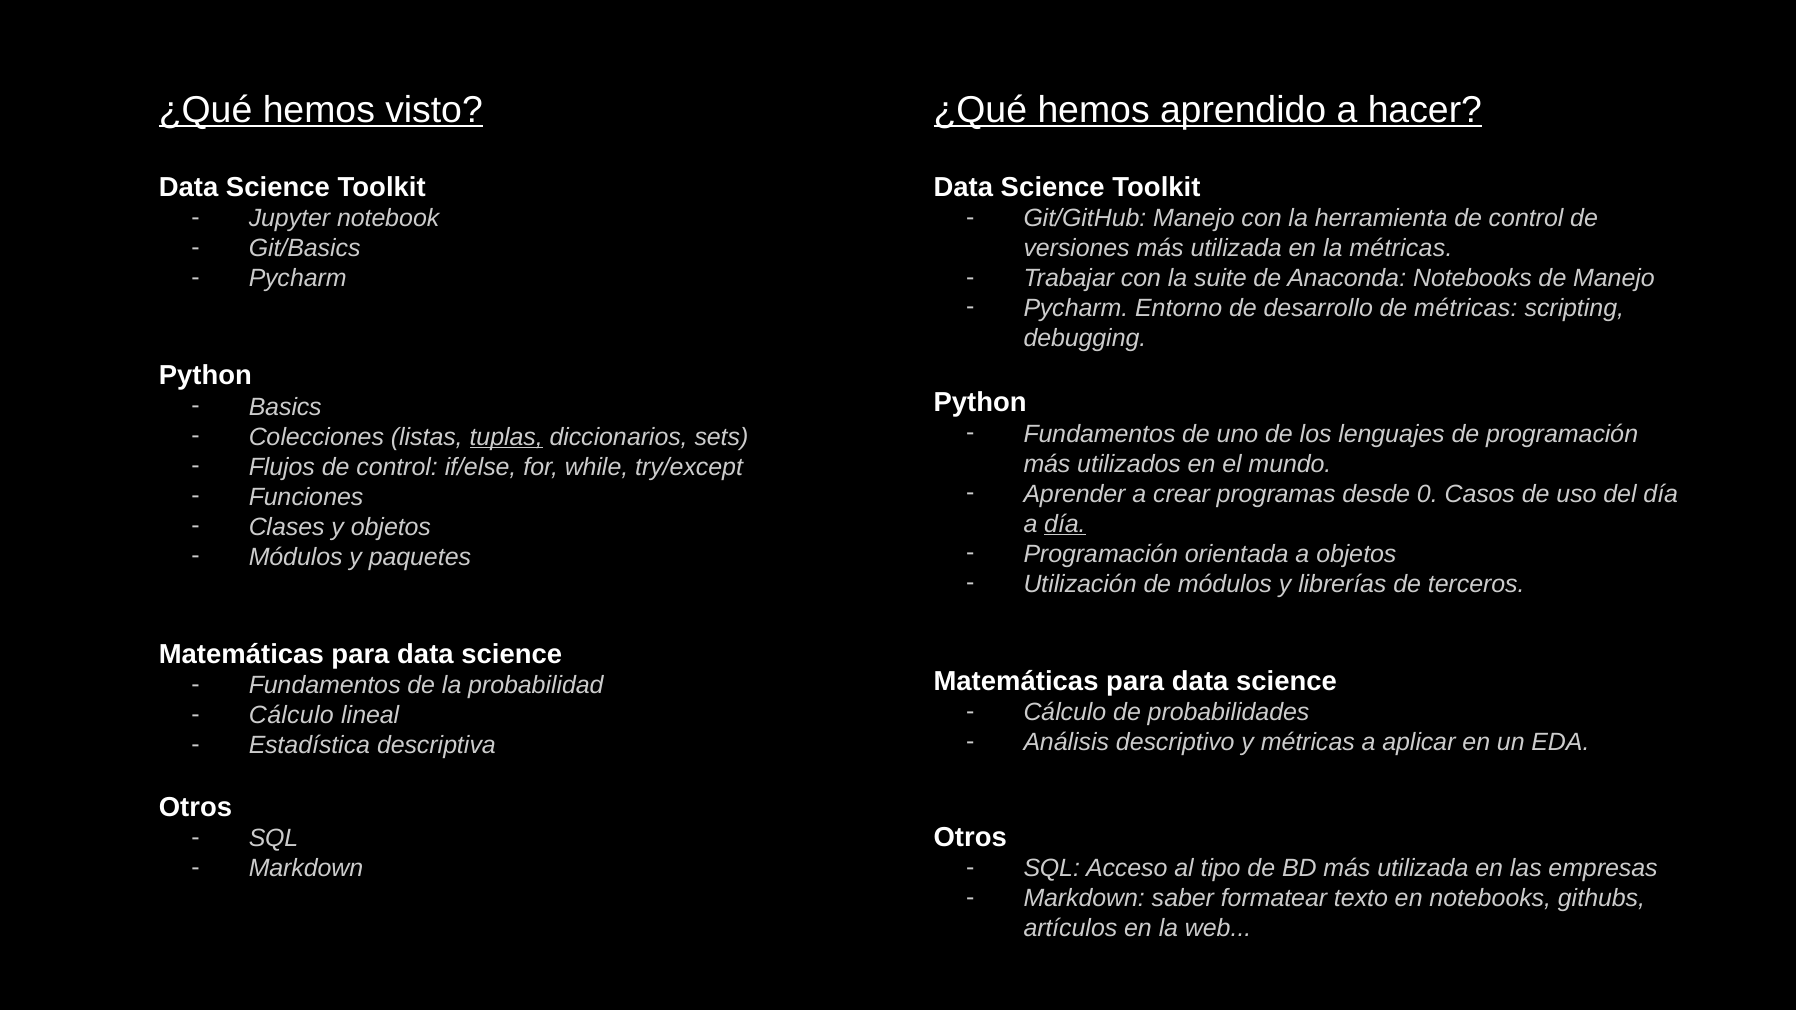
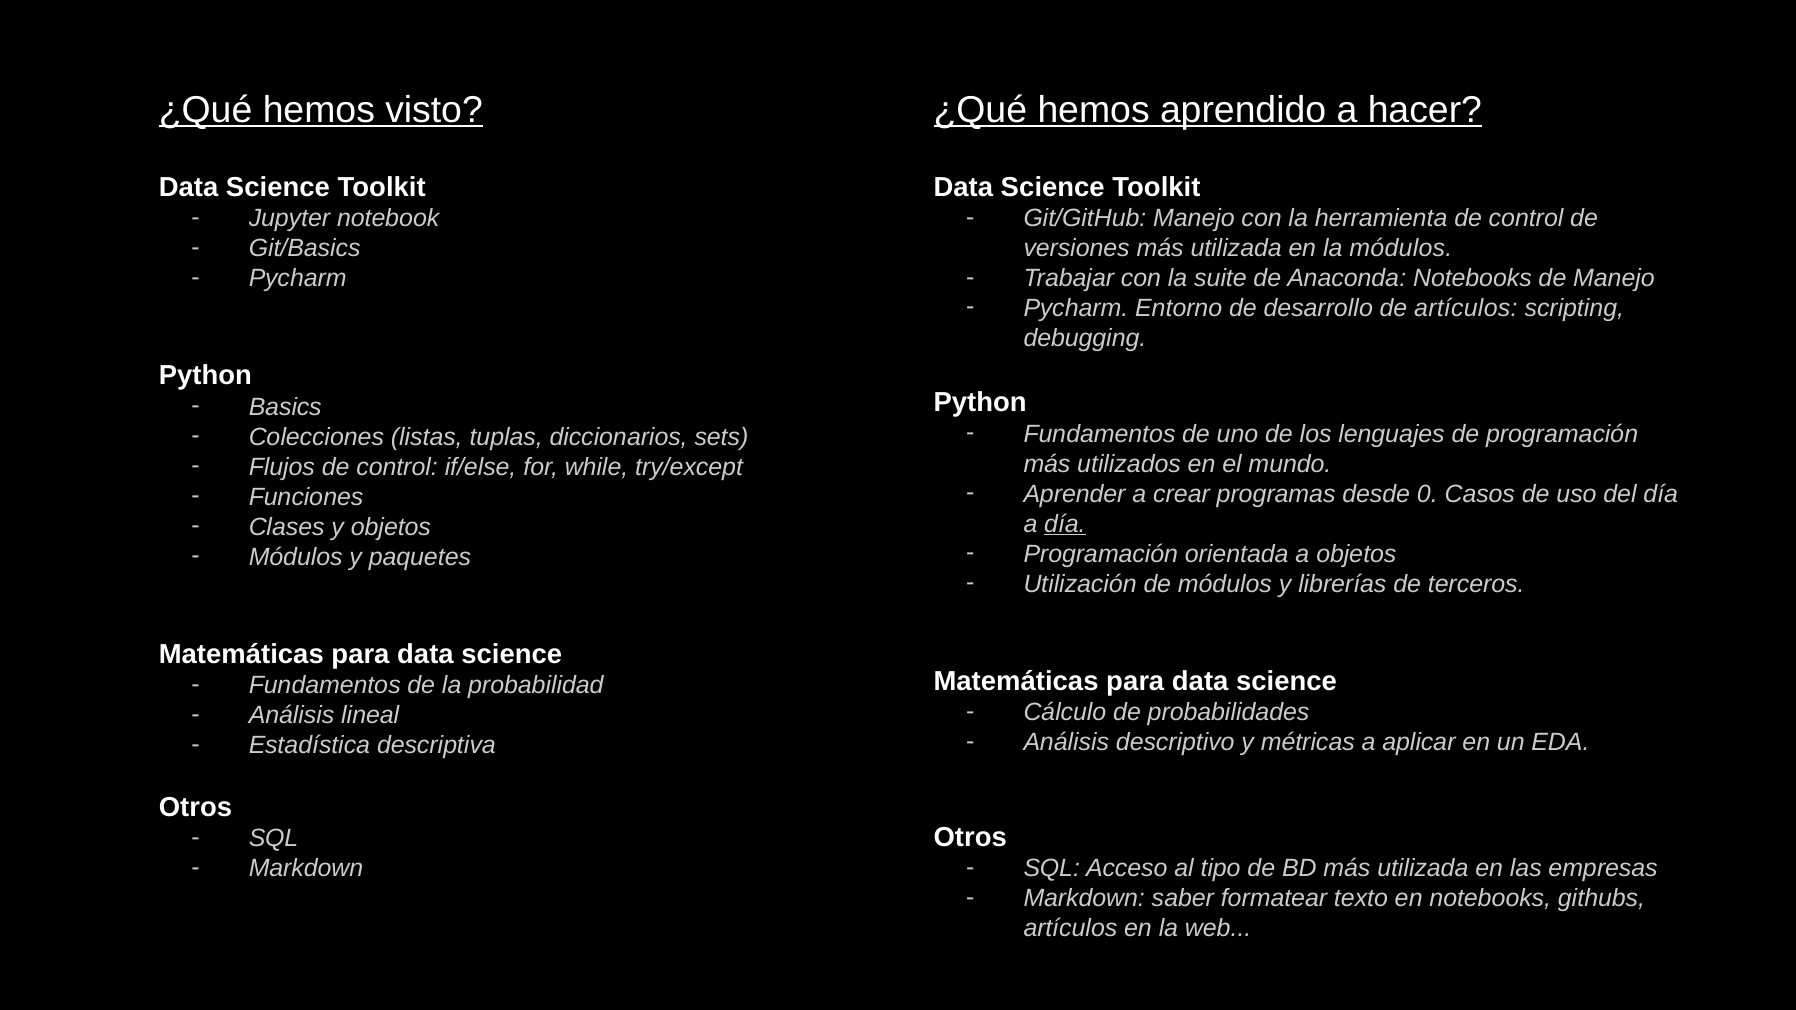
la métricas: métricas -> módulos (1401, 248)
de métricas: métricas -> artículos (1466, 308)
tuplas underline: present -> none (506, 437)
Cálculo: Cálculo -> Análisis (292, 716)
